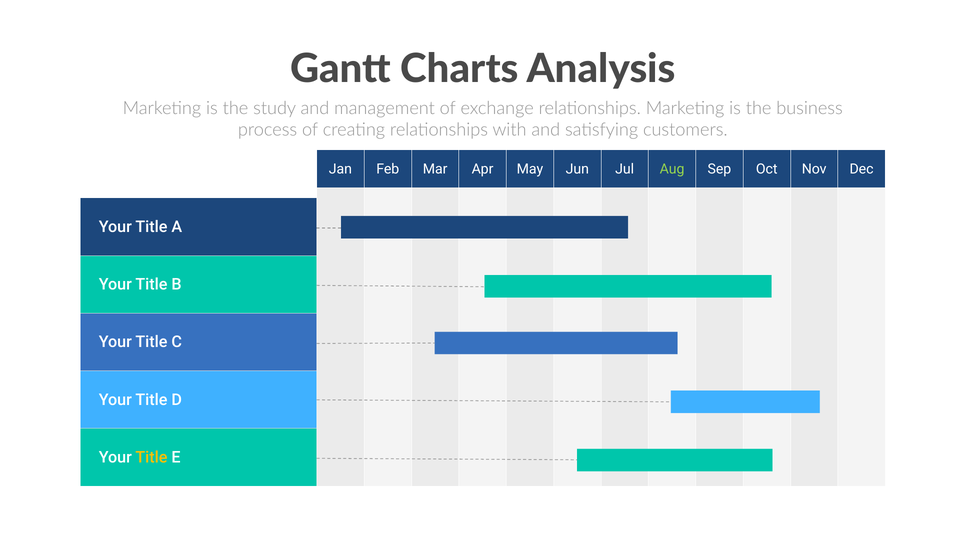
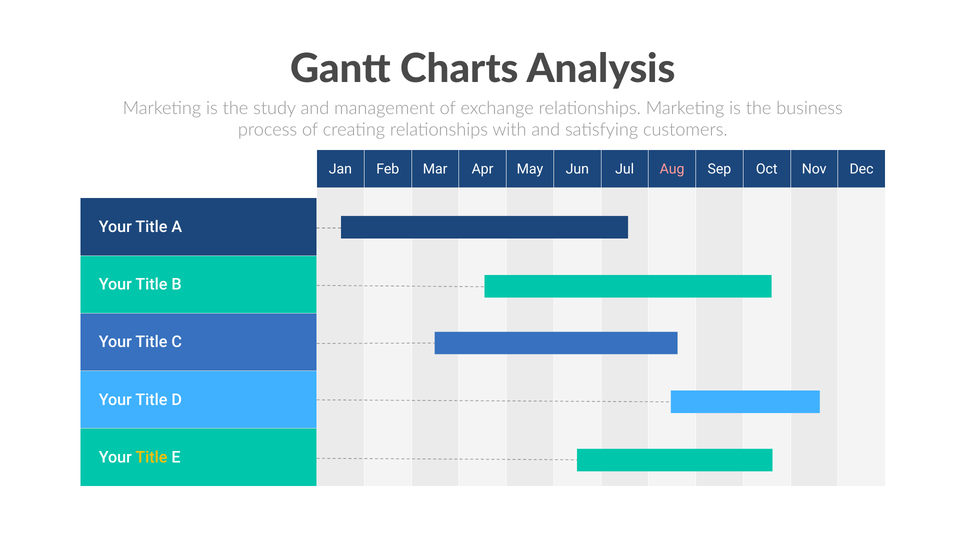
Aug colour: light green -> pink (672, 169)
